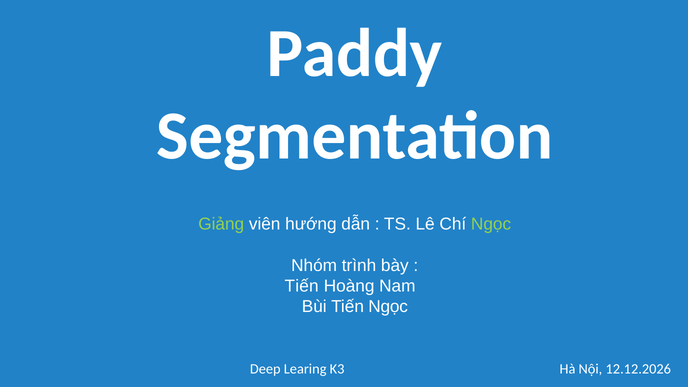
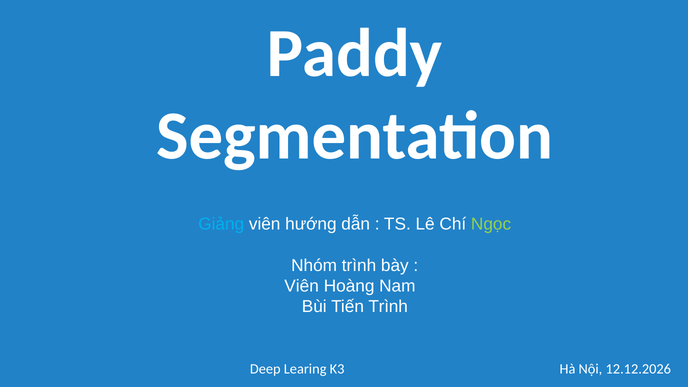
Giảng colour: light green -> light blue (221, 224)
Tiến: Tiến -> Viên (302, 286)
Tiến Ngọc: Ngọc -> Trình (388, 307)
